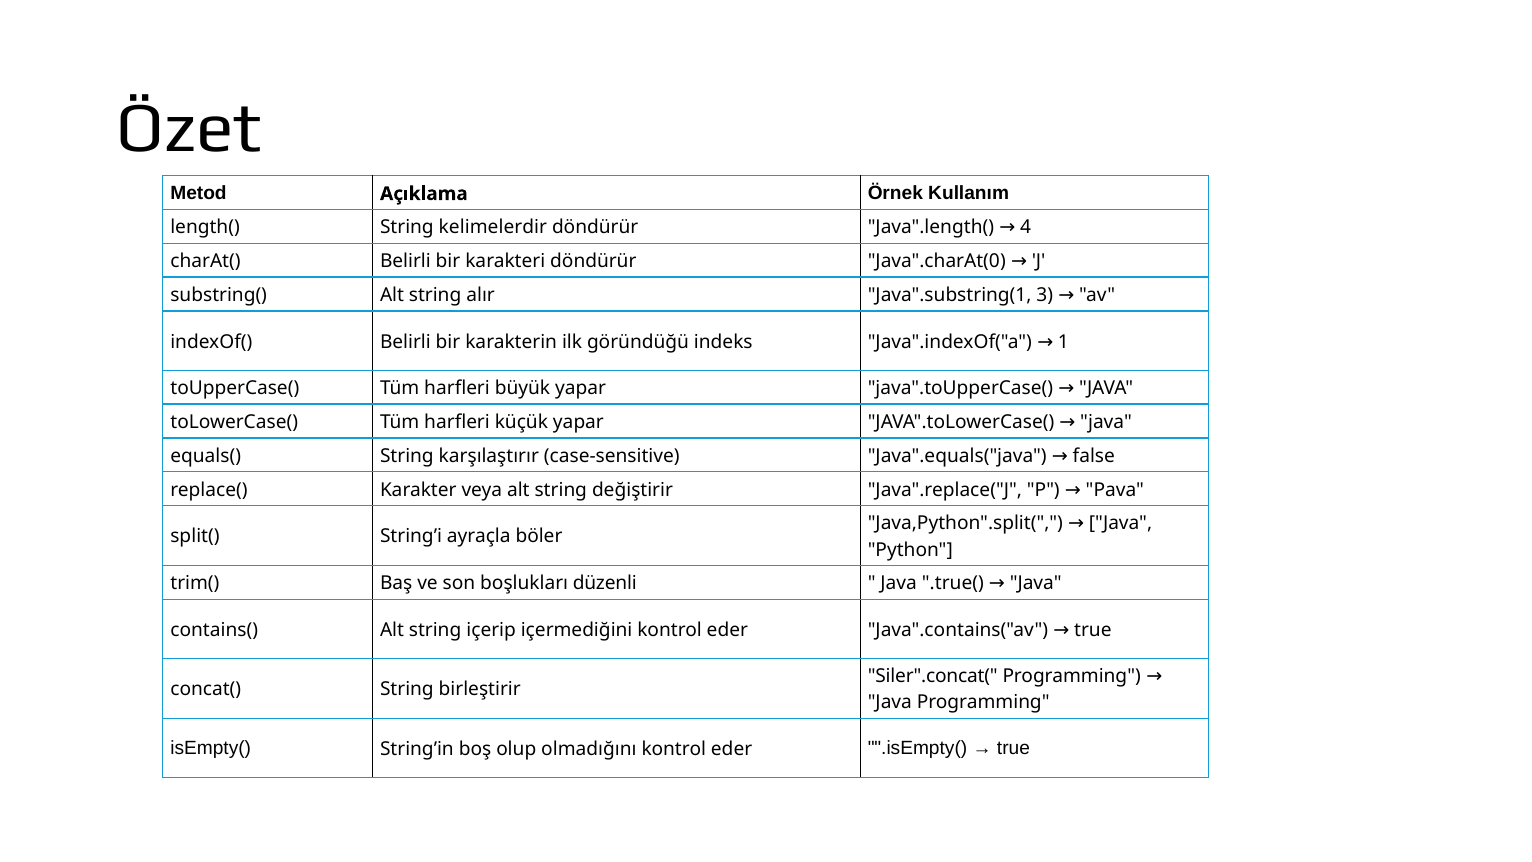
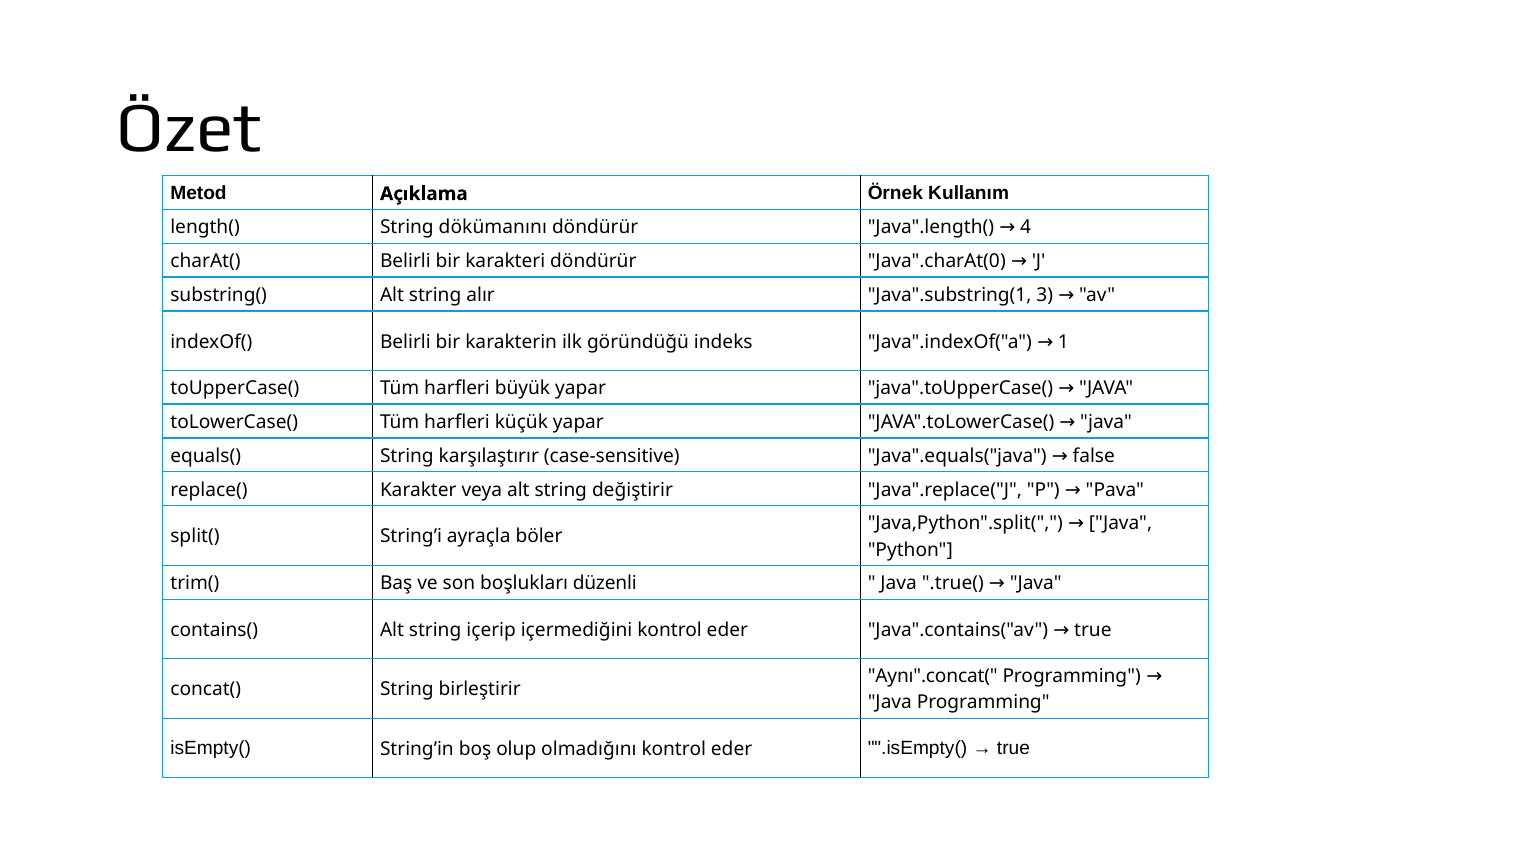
kelimelerdir: kelimelerdir -> dökümanını (493, 227)
Siler".concat(: Siler".concat( -> Aynı".concat( (933, 676)
